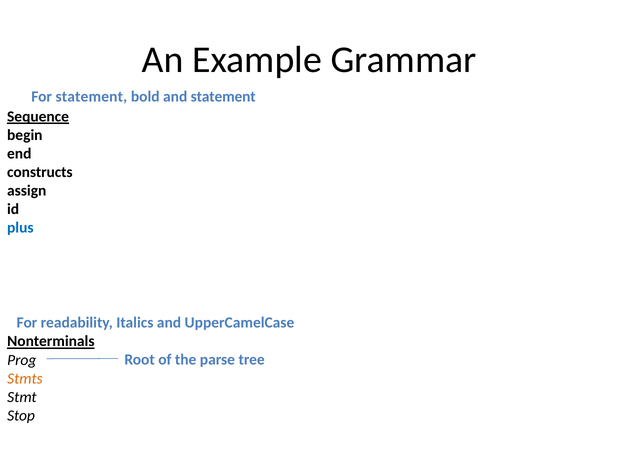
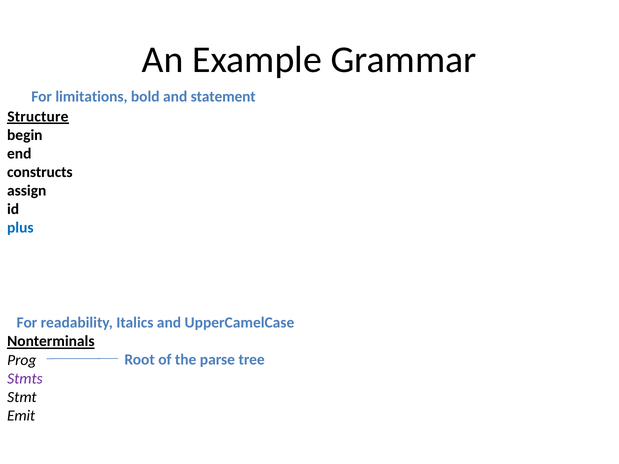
For statement: statement -> limitations (91, 97)
Sequence: Sequence -> Structure (38, 117)
Stmts colour: orange -> purple (25, 379)
Stop: Stop -> Emit (21, 416)
